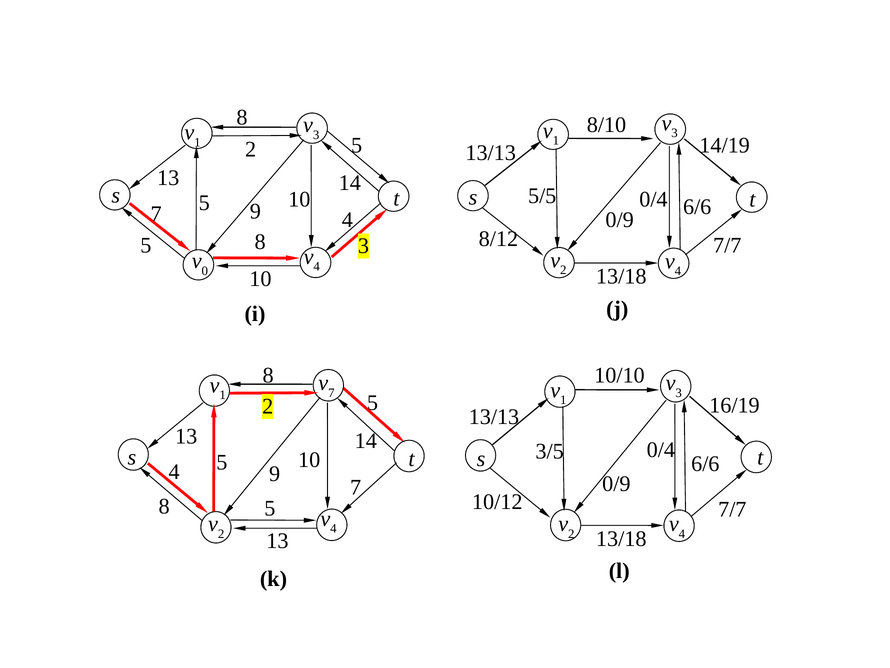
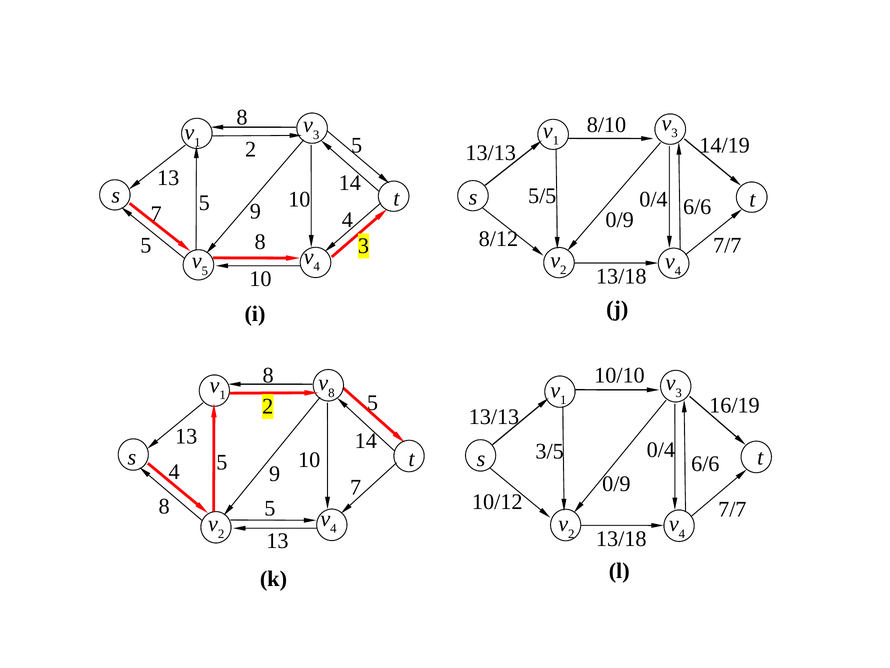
0: 0 -> 5 (205, 271)
7: 7 -> 8 (331, 393)
